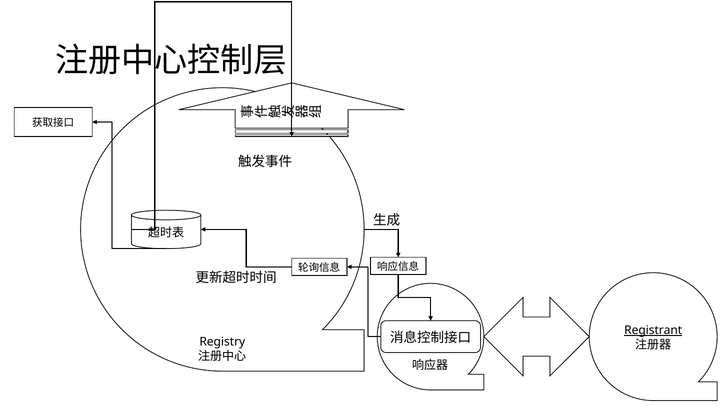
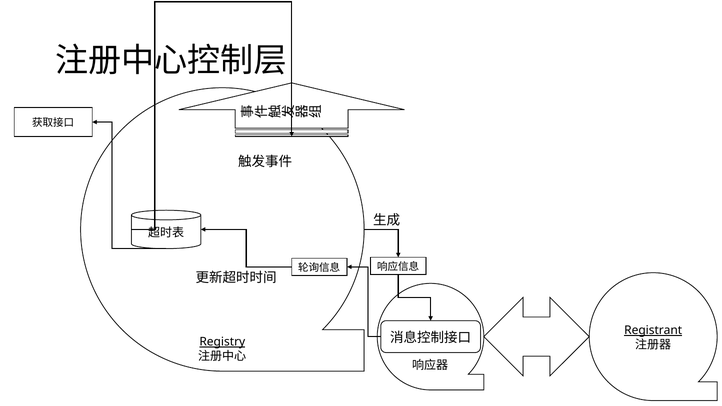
Registry underline: none -> present (222, 342)
